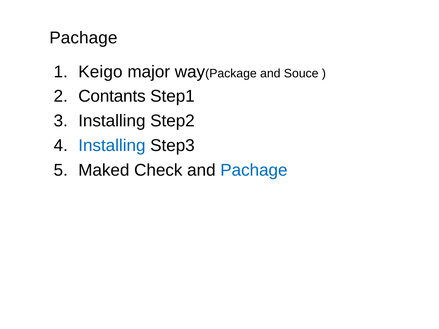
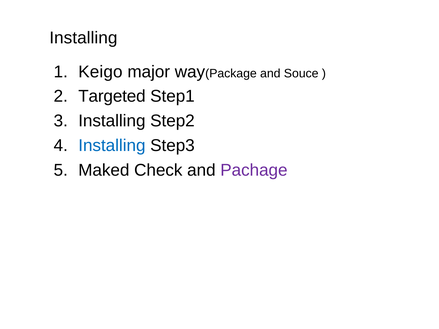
Pachage: Pachage -> Installing (83, 38)
Contants: Contants -> Targeted (112, 96)
Pachage colour: blue -> purple (254, 170)
